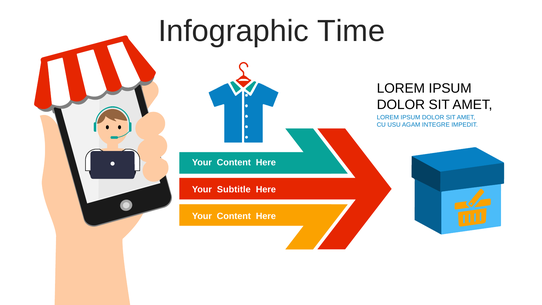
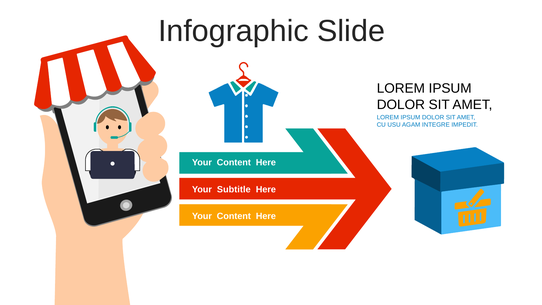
Time: Time -> Slide (351, 31)
